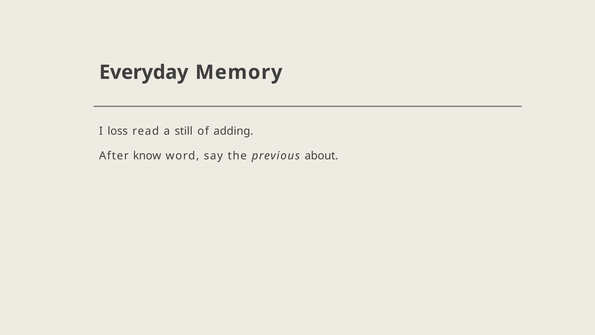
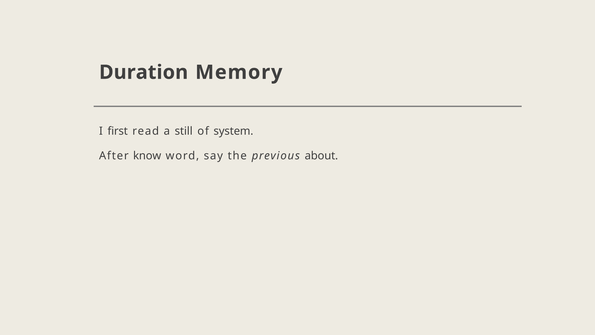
Everyday: Everyday -> Duration (144, 72)
loss: loss -> first (118, 131)
adding: adding -> system (233, 131)
